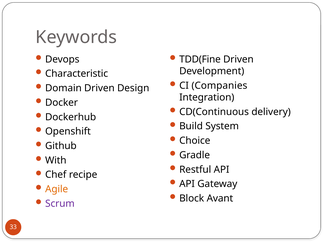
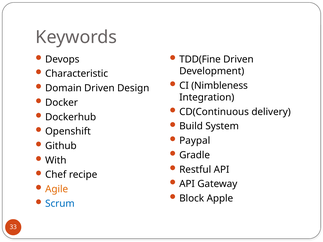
Companies: Companies -> Nimbleness (220, 86)
Choice: Choice -> Paypal (195, 141)
Avant: Avant -> Apple (220, 199)
Scrum colour: purple -> blue (60, 204)
